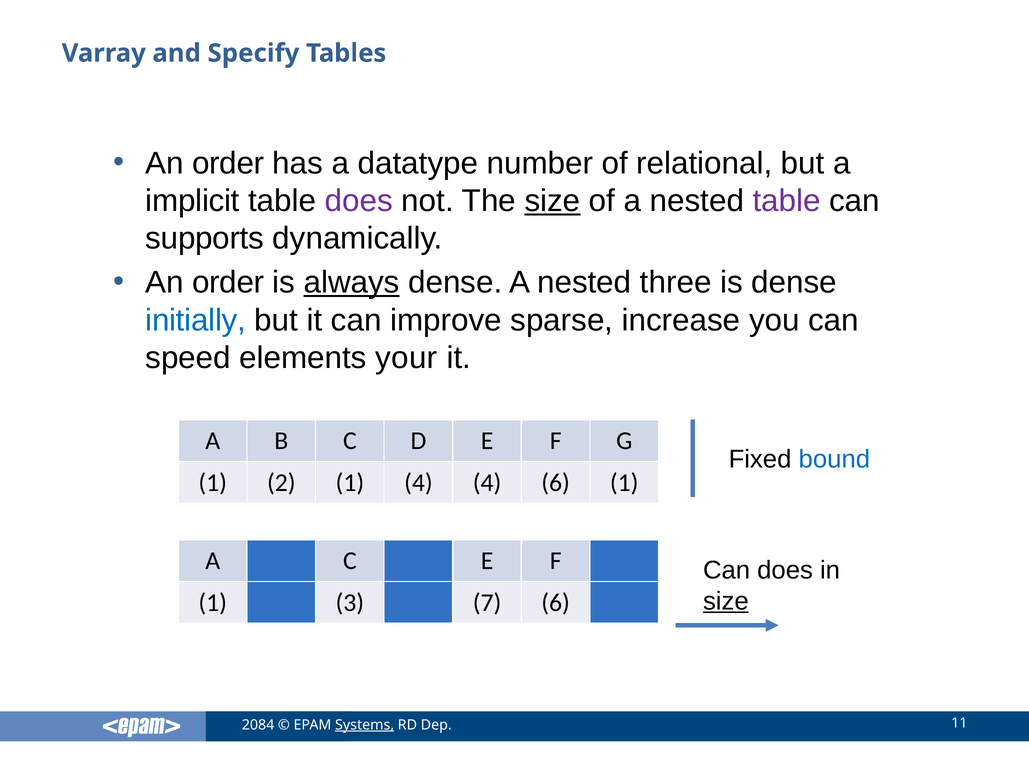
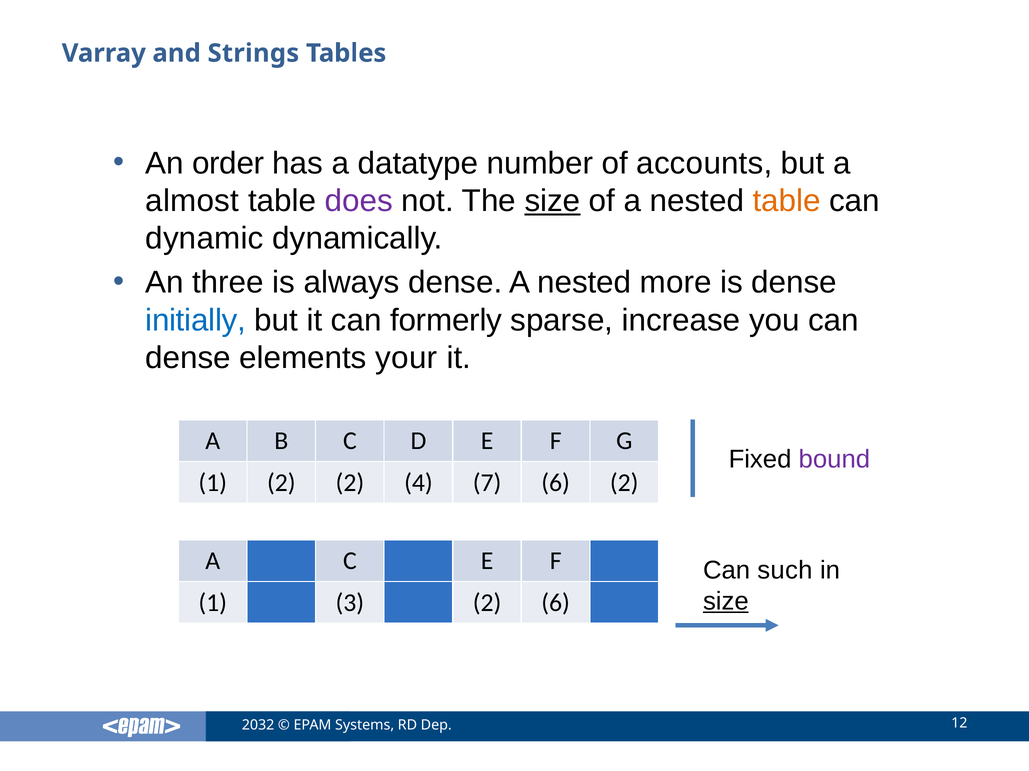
Specify: Specify -> Strings (253, 53)
relational: relational -> accounts (704, 163)
implicit: implicit -> almost (192, 201)
table colour: purple -> orange (787, 201)
supports: supports -> dynamic (204, 239)
order: order -> three (228, 283)
always underline: present -> none (352, 283)
three: three -> more (676, 283)
improve: improve -> formerly (446, 320)
speed: speed -> dense (188, 358)
bound colour: blue -> purple (834, 460)
2 1: 1 -> 2 (350, 483)
4 4: 4 -> 7 (487, 483)
6 1: 1 -> 2 (624, 483)
Can does: does -> such (785, 571)
3 7: 7 -> 2 (487, 603)
2084: 2084 -> 2032 (258, 726)
Systems underline: present -> none (365, 726)
11: 11 -> 12 (959, 724)
